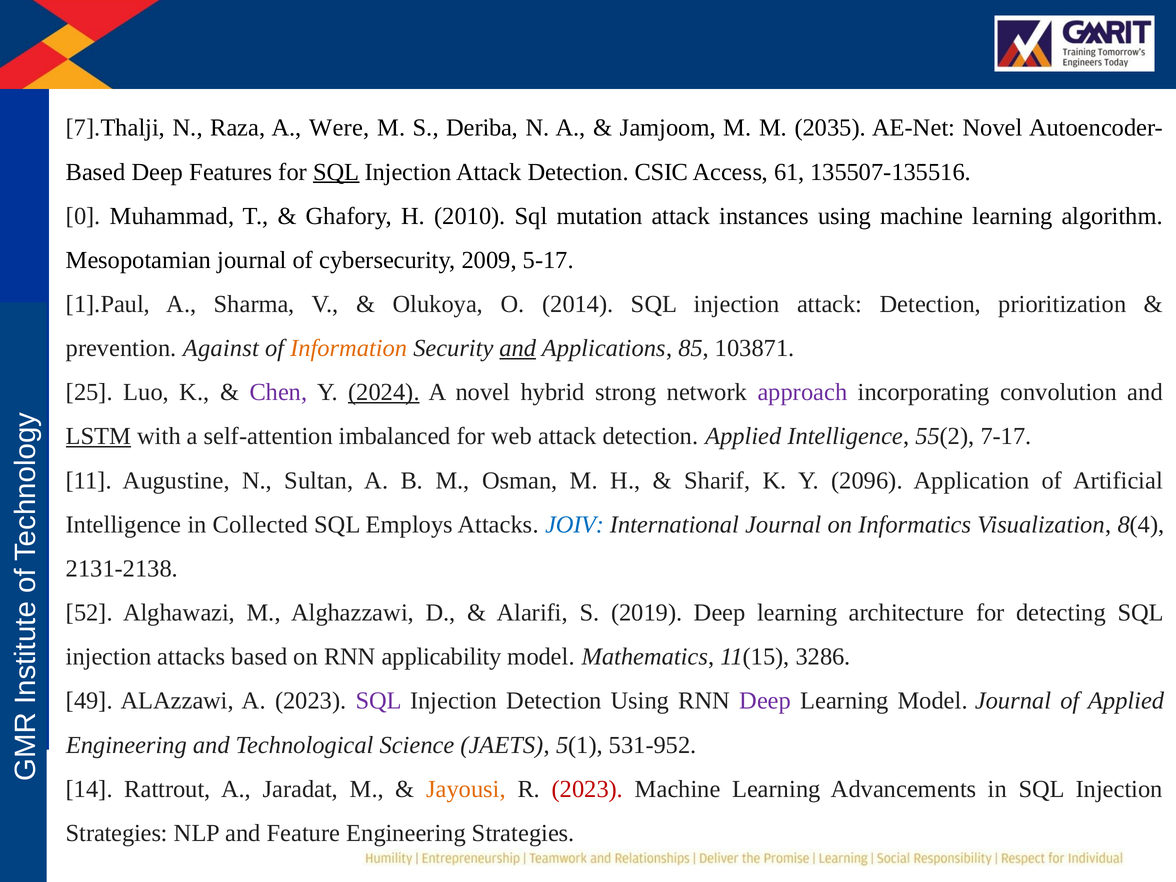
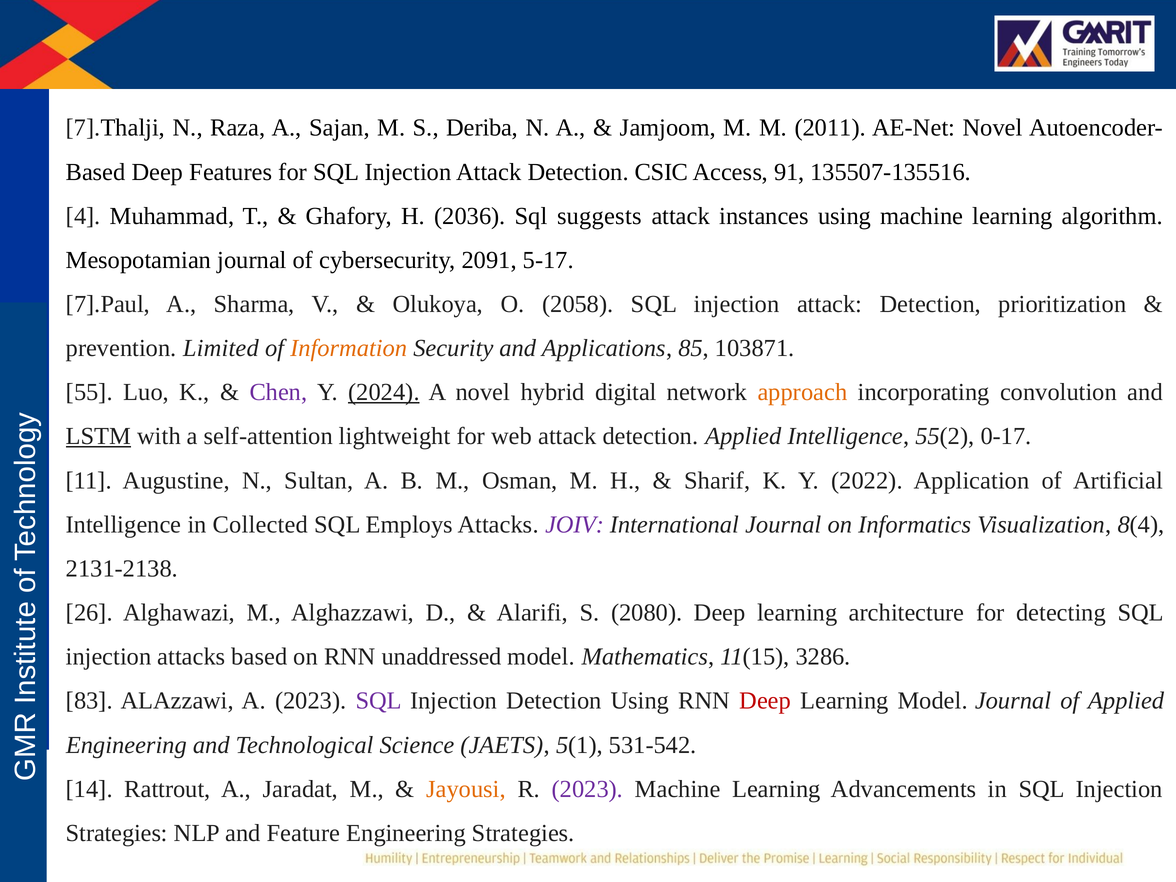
Were: Were -> Sajan (339, 128)
2035: 2035 -> 2011 (830, 128)
SQL underline: present -> none (336, 172)
61: 61 -> 91 (789, 172)
0: 0 -> 4 (83, 216)
2010: 2010 -> 2036 (470, 216)
mutation: mutation -> suggests (599, 216)
2009: 2009 -> 2091 (489, 260)
1].Paul: 1].Paul -> 7].Paul (108, 304)
2014: 2014 -> 2058 (578, 304)
Against: Against -> Limited (221, 348)
and underline: present -> none (518, 348)
25: 25 -> 55 (89, 392)
strong: strong -> digital (626, 392)
approach colour: purple -> orange (802, 392)
imbalanced: imbalanced -> lightweight (395, 436)
7-17: 7-17 -> 0-17 (1006, 436)
2096: 2096 -> 2022 (867, 480)
JOIV colour: blue -> purple (575, 525)
52: 52 -> 26 (89, 613)
2019: 2019 -> 2080 (647, 613)
applicability: applicability -> unaddressed (442, 657)
49: 49 -> 83 (89, 701)
Deep colour: purple -> red (765, 701)
531-952: 531-952 -> 531-542 (653, 745)
2023 colour: red -> purple (587, 789)
